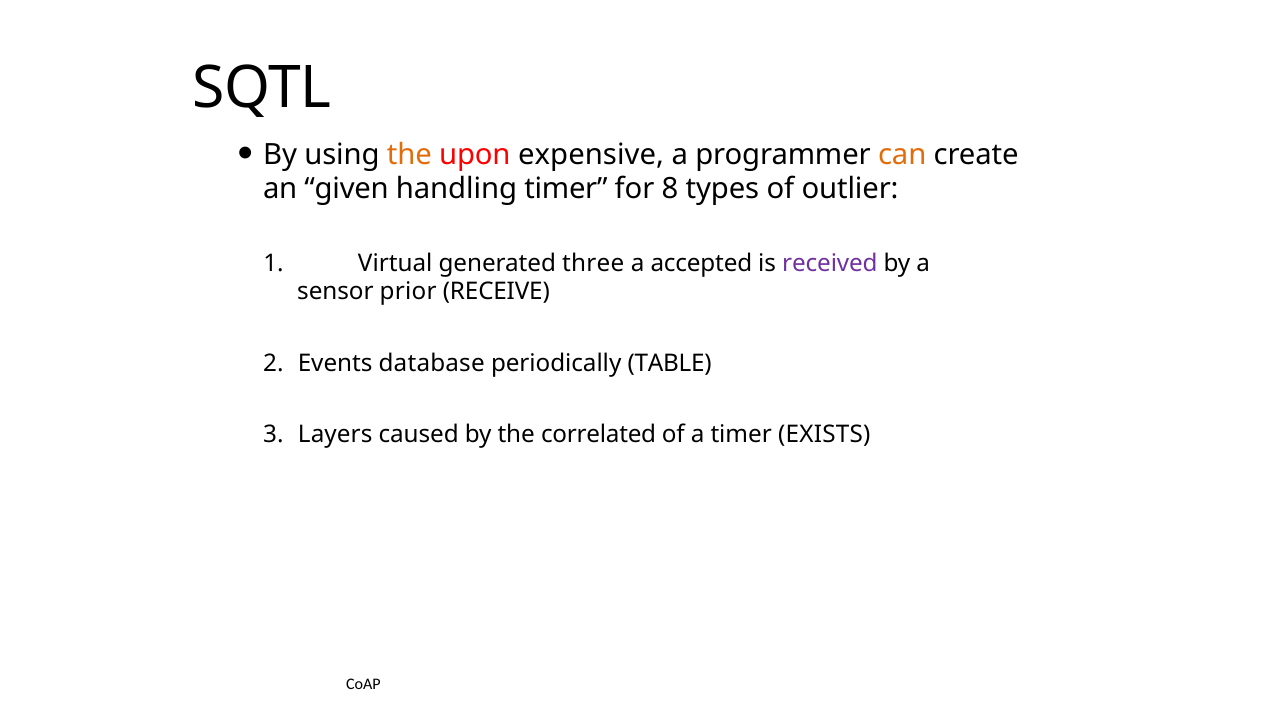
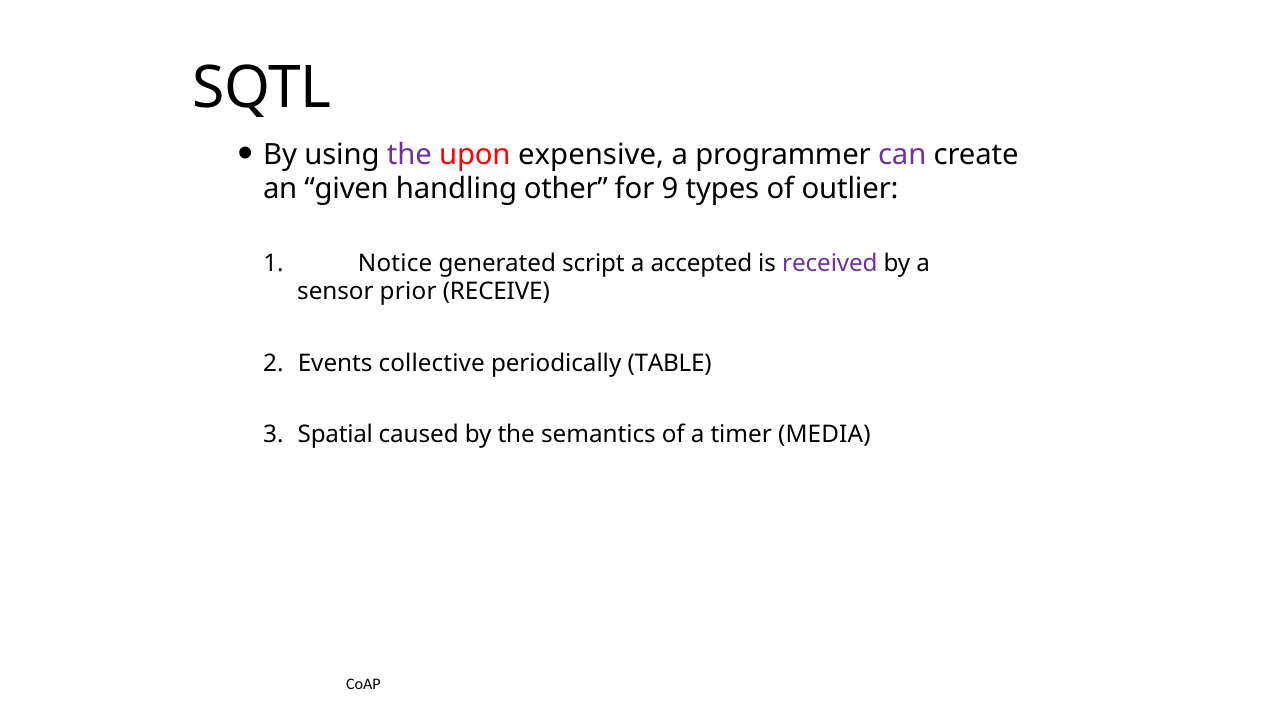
the colour: orange -> purple (409, 155)
can colour: orange -> purple (902, 155)
handling timer: timer -> other (566, 189)
8: 8 -> 9 (670, 189)
Virtual: Virtual -> Notice (395, 263)
three: three -> script (593, 263)
database: database -> collective (432, 363)
Layers: Layers -> Spatial (335, 435)
correlated: correlated -> semantics (598, 435)
EXISTS: EXISTS -> MEDIA (824, 435)
